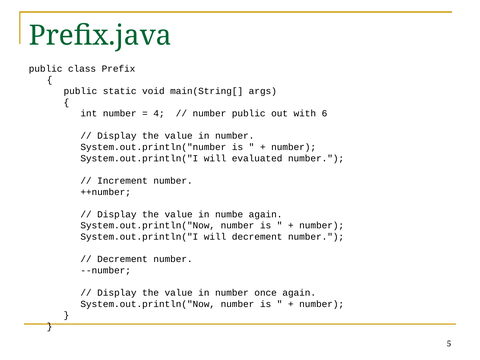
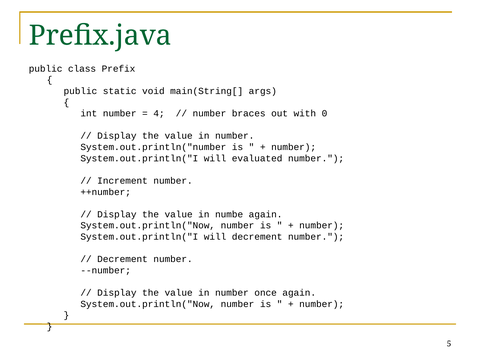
number public: public -> braces (249, 113)
6: 6 -> 0 (324, 113)
